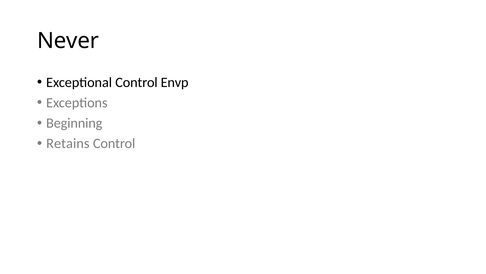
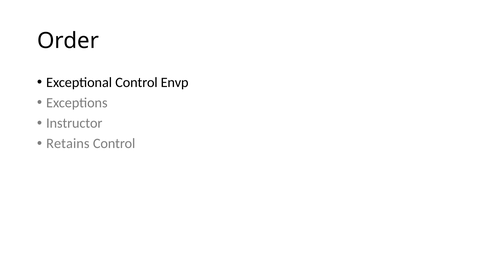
Never: Never -> Order (68, 41)
Beginning: Beginning -> Instructor (74, 123)
